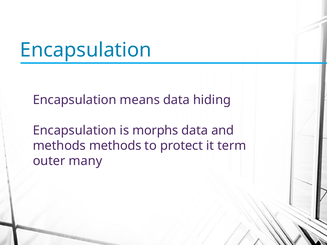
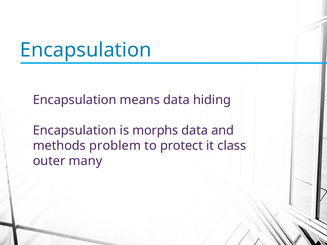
methods methods: methods -> problem (115, 146)
term: term -> class (232, 146)
